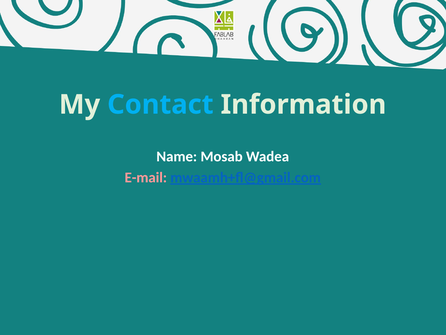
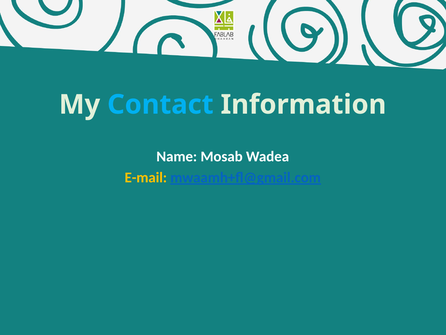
E-mail colour: pink -> yellow (146, 177)
